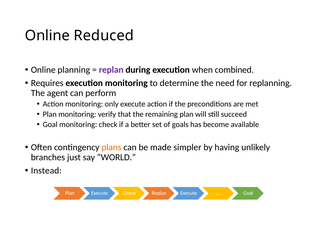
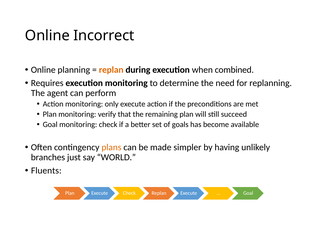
Reduced: Reduced -> Incorrect (104, 36)
replan colour: purple -> orange (111, 70)
Instead: Instead -> Fluents (46, 170)
